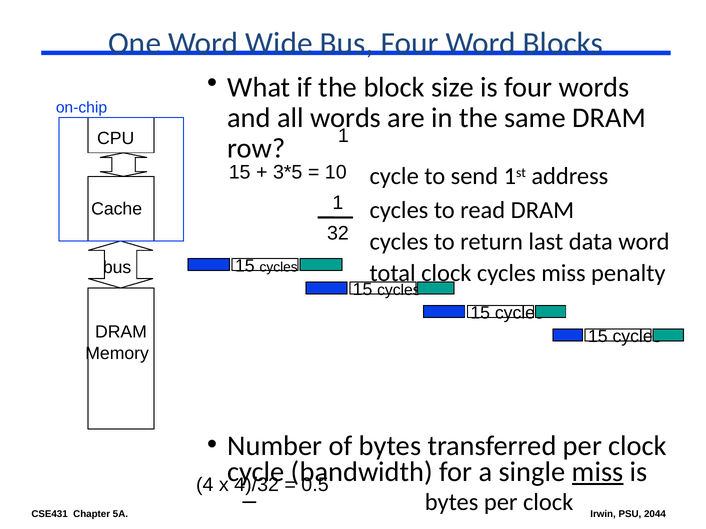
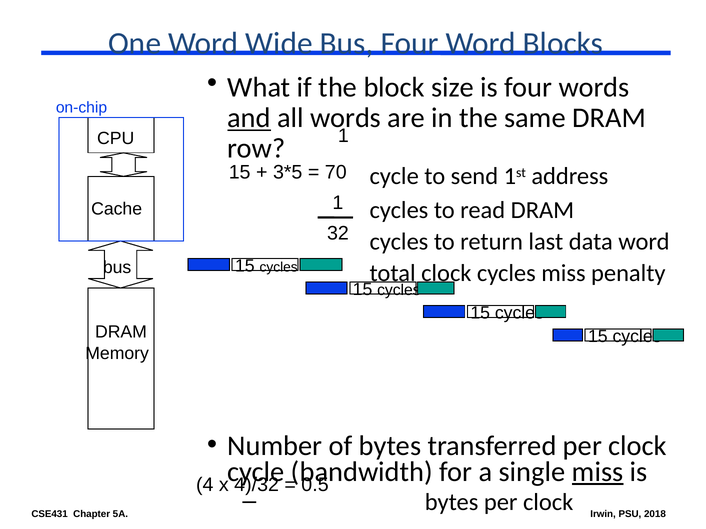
and underline: none -> present (249, 118)
10: 10 -> 70 (336, 172)
2044: 2044 -> 2018 (655, 514)
